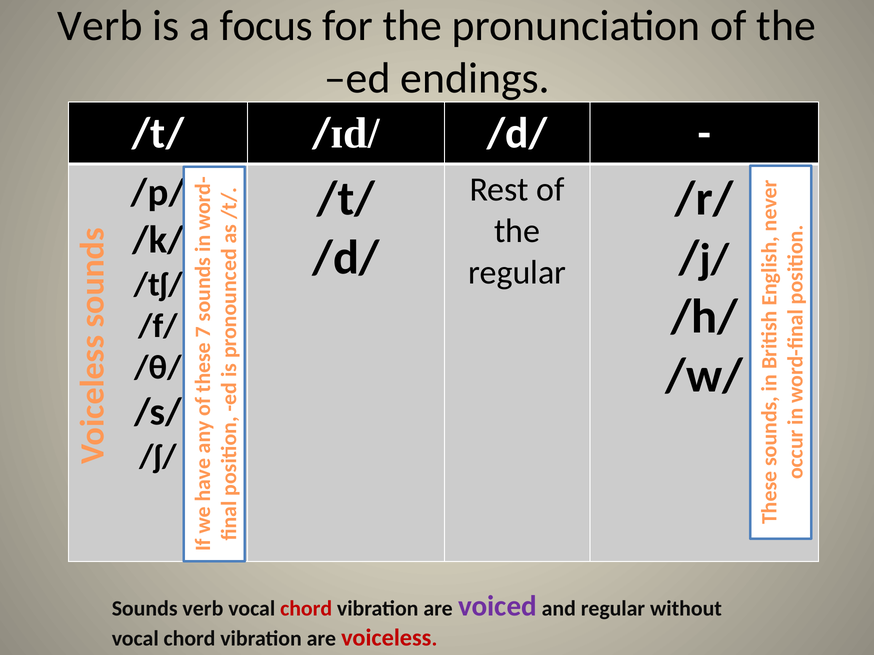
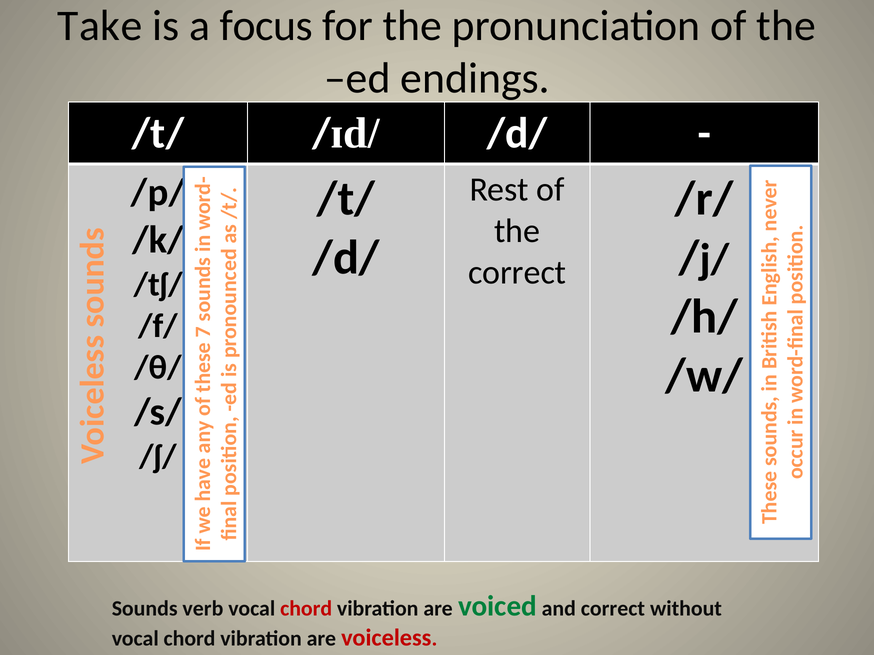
Verb: Verb -> Take (100, 26)
regular: regular -> correct (517, 273)
voiced colour: purple -> green (497, 606)
and regular: regular -> correct (613, 609)
